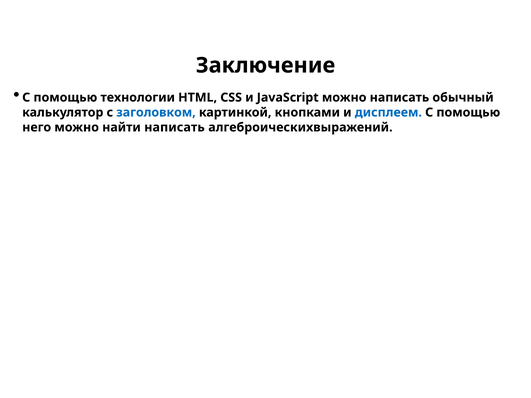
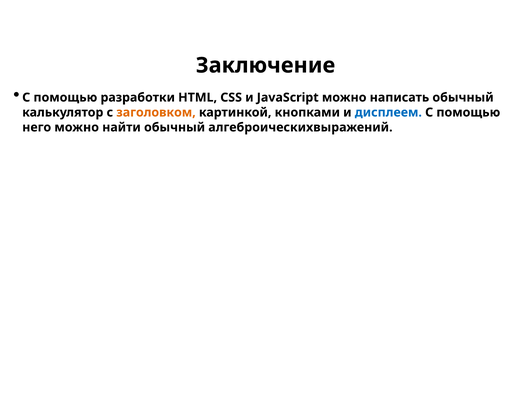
технологии: технологии -> разработки (138, 98)
заголовком colour: blue -> orange (156, 112)
найти написать: написать -> обычный (175, 127)
